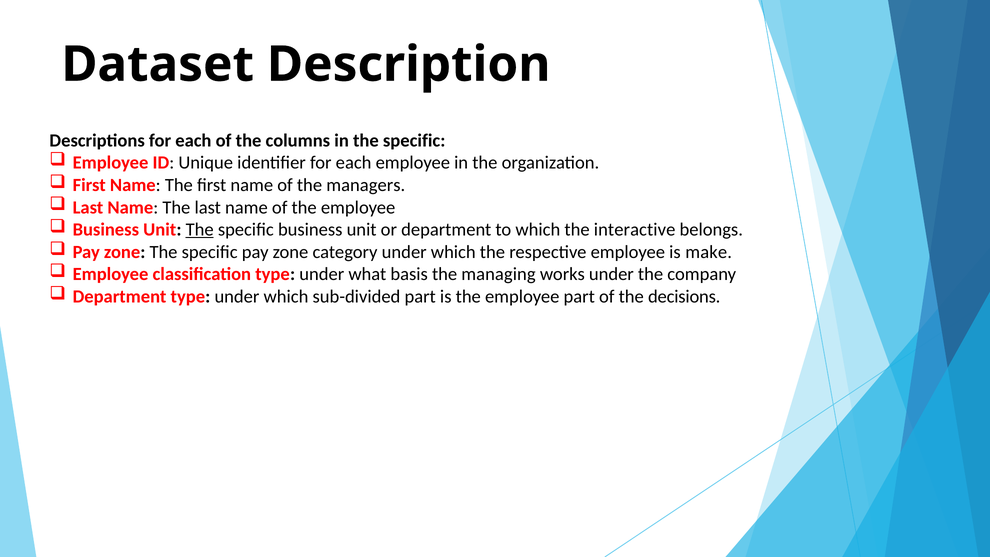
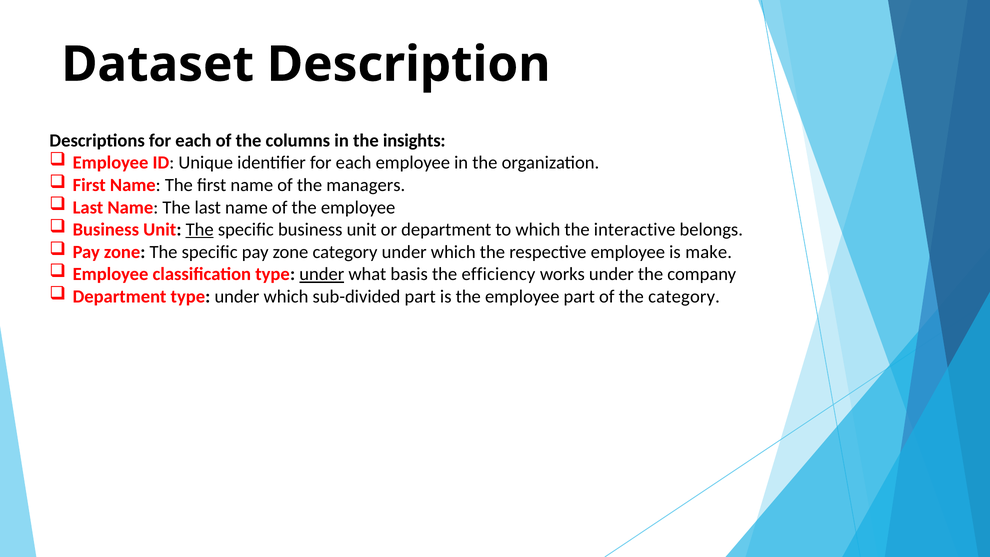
in the specific: specific -> insights (414, 141)
under underline: none -> present (322, 274)
managing: managing -> efficiency (498, 274)
the decisions: decisions -> category (684, 296)
